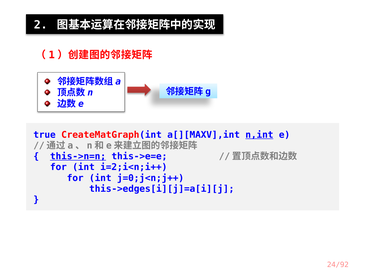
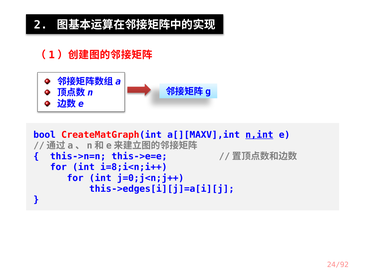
true: true -> bool (45, 135)
this->n=n underline: present -> none (78, 156)
i=2;i<n;i++: i=2;i<n;i++ -> i=8;i<n;i++ (134, 167)
